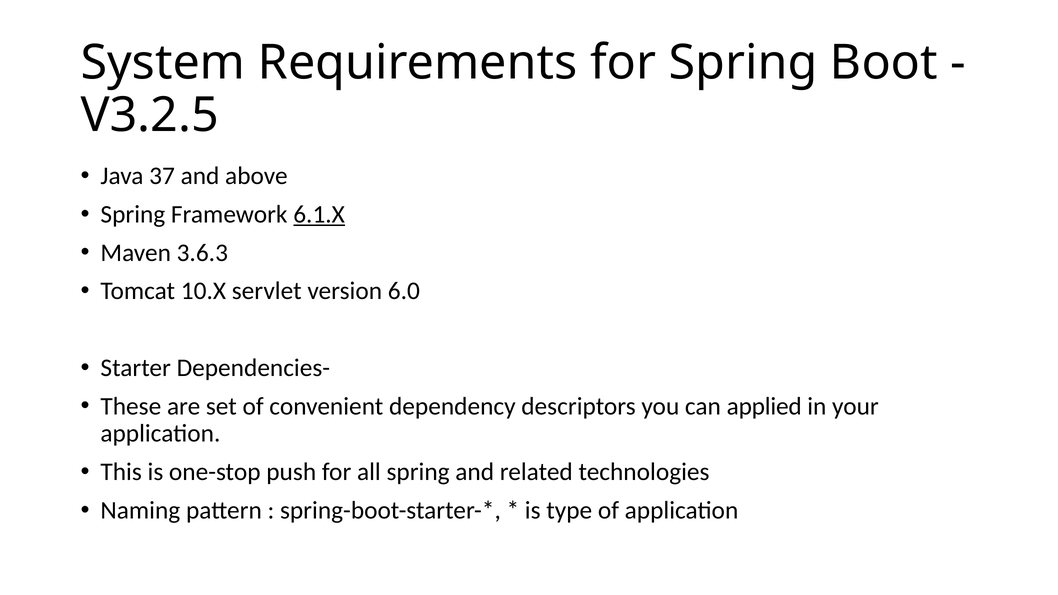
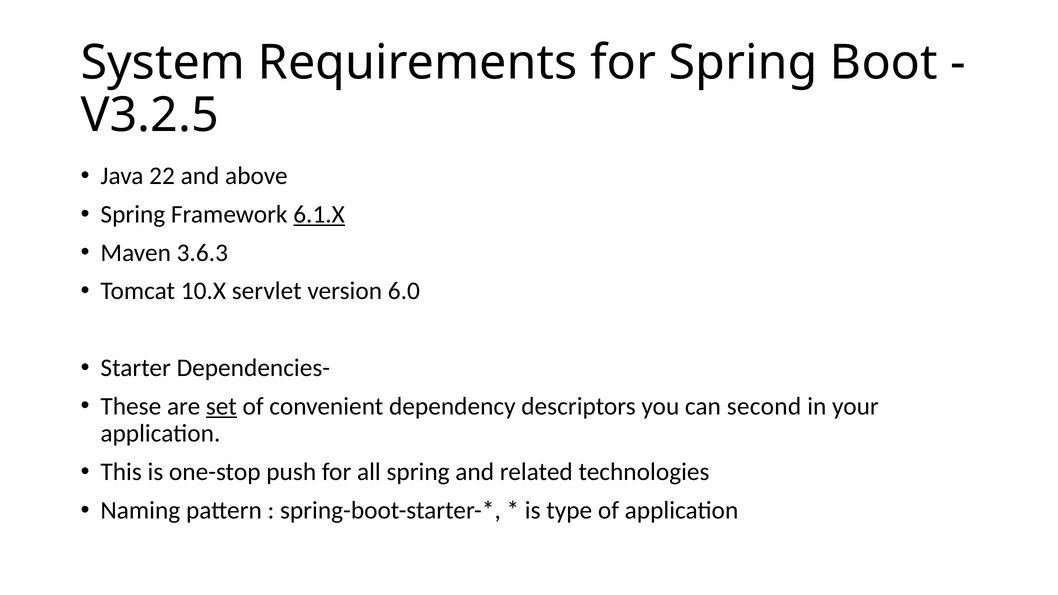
37: 37 -> 22 (162, 176)
set underline: none -> present (221, 406)
applied: applied -> second (764, 406)
